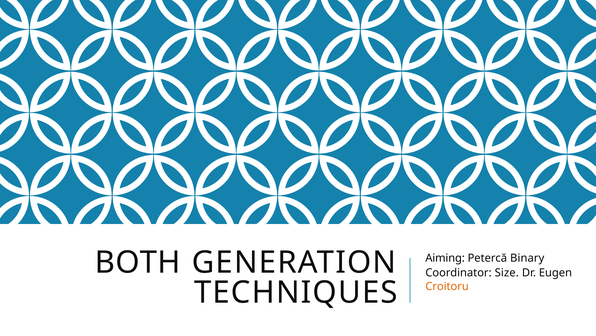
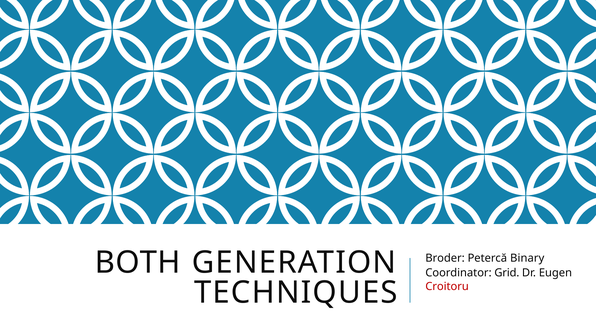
Aiming: Aiming -> Broder (445, 258)
Size: Size -> Grid (507, 272)
Croitoru colour: orange -> red (447, 286)
